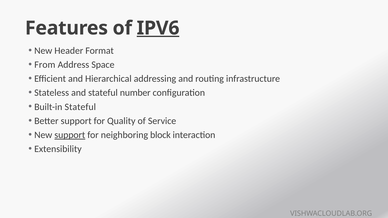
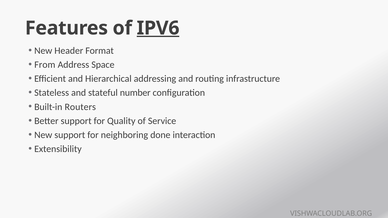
Built-in Stateful: Stateful -> Routers (80, 107)
support underline: present -> none (70, 135)
block: block -> done (160, 135)
